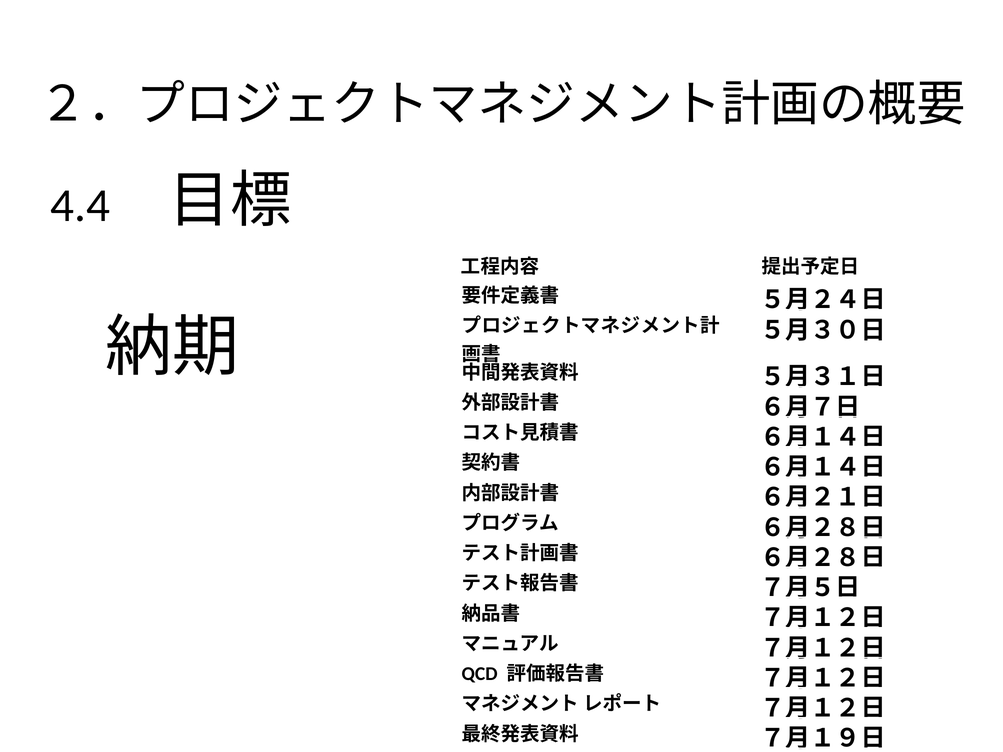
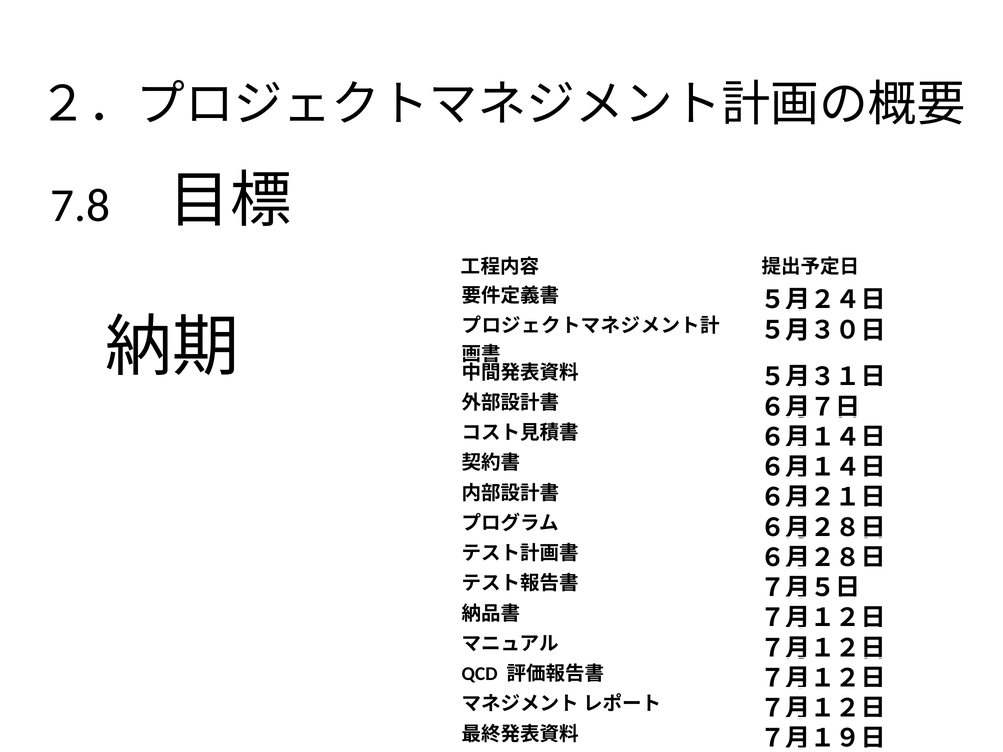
4.4: 4.4 -> 7.8 (80, 206)
